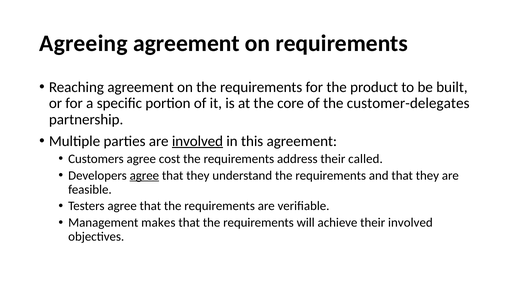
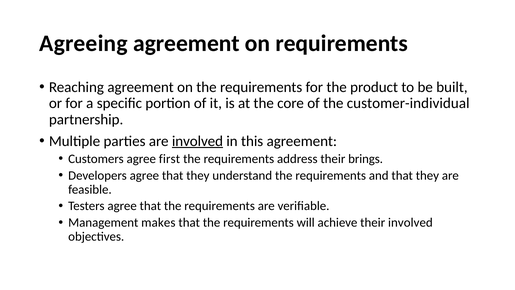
customer-delegates: customer-delegates -> customer-individual (408, 103)
cost: cost -> first (169, 159)
called: called -> brings (366, 159)
agree underline: present -> none (144, 175)
